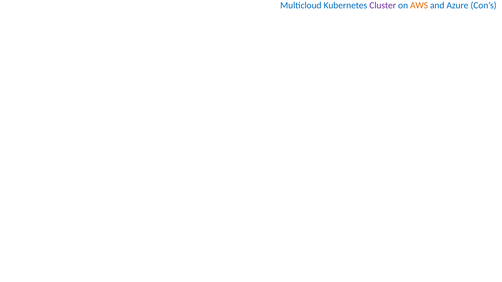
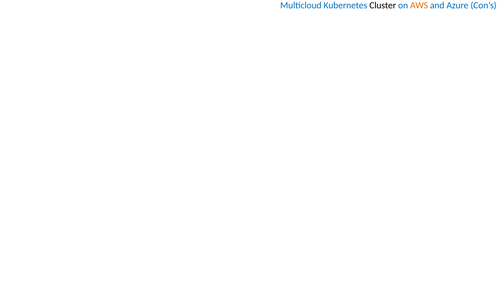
Cluster colour: purple -> black (383, 5)
